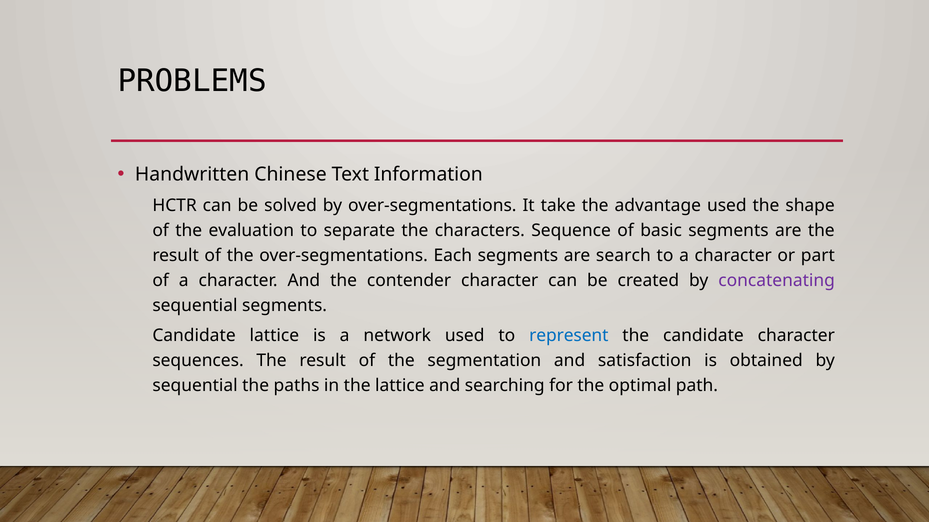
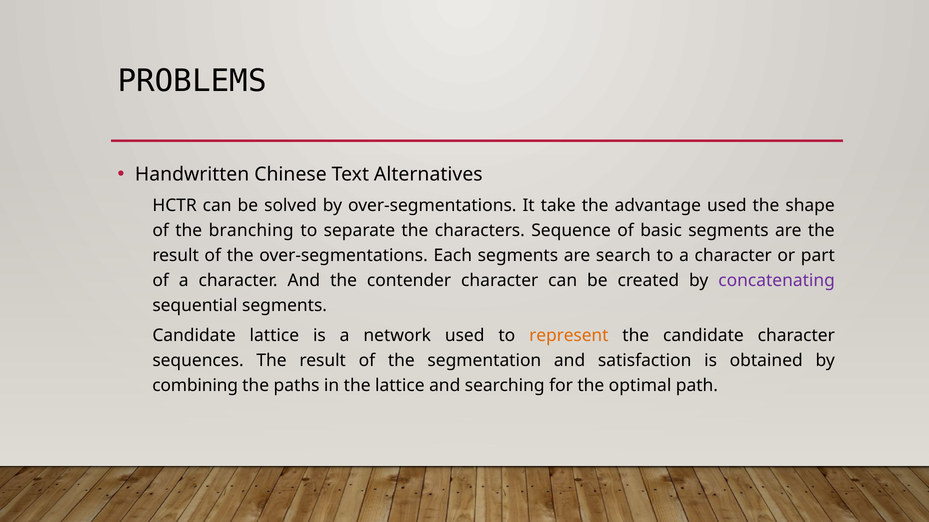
Information: Information -> Alternatives (428, 175)
evaluation: evaluation -> branching (251, 231)
represent colour: blue -> orange (569, 336)
sequential: sequential -> combining (195, 386)
